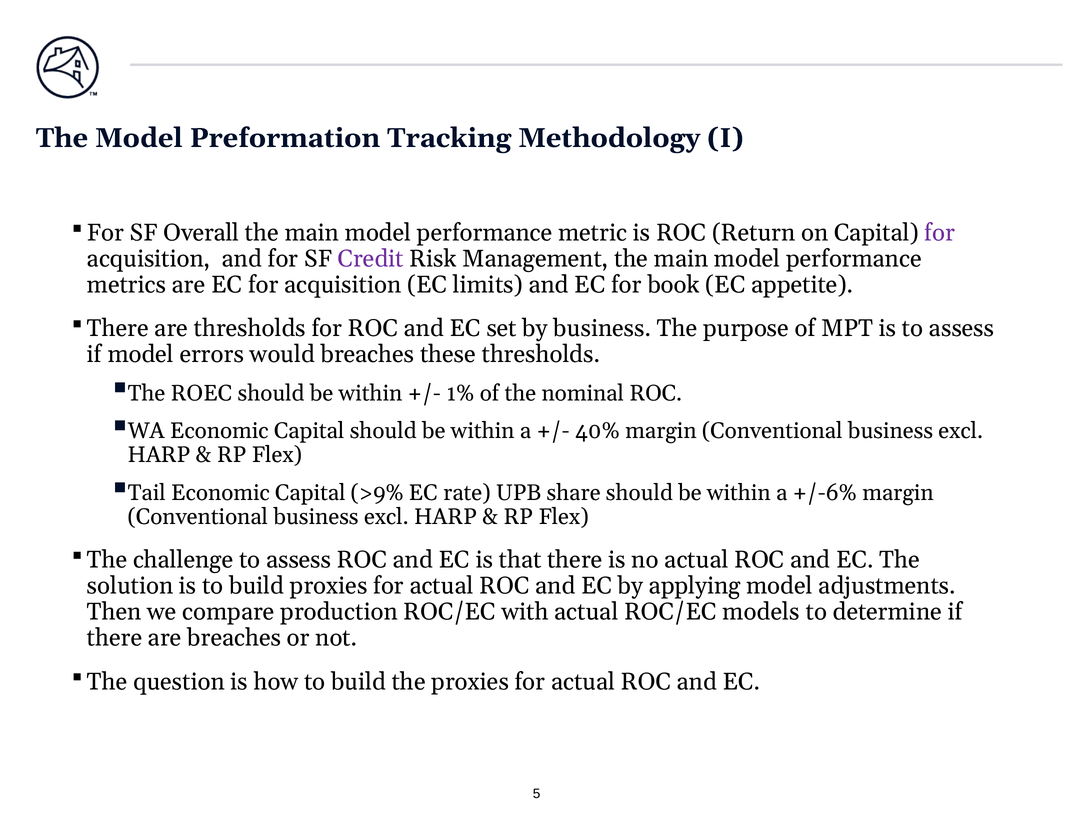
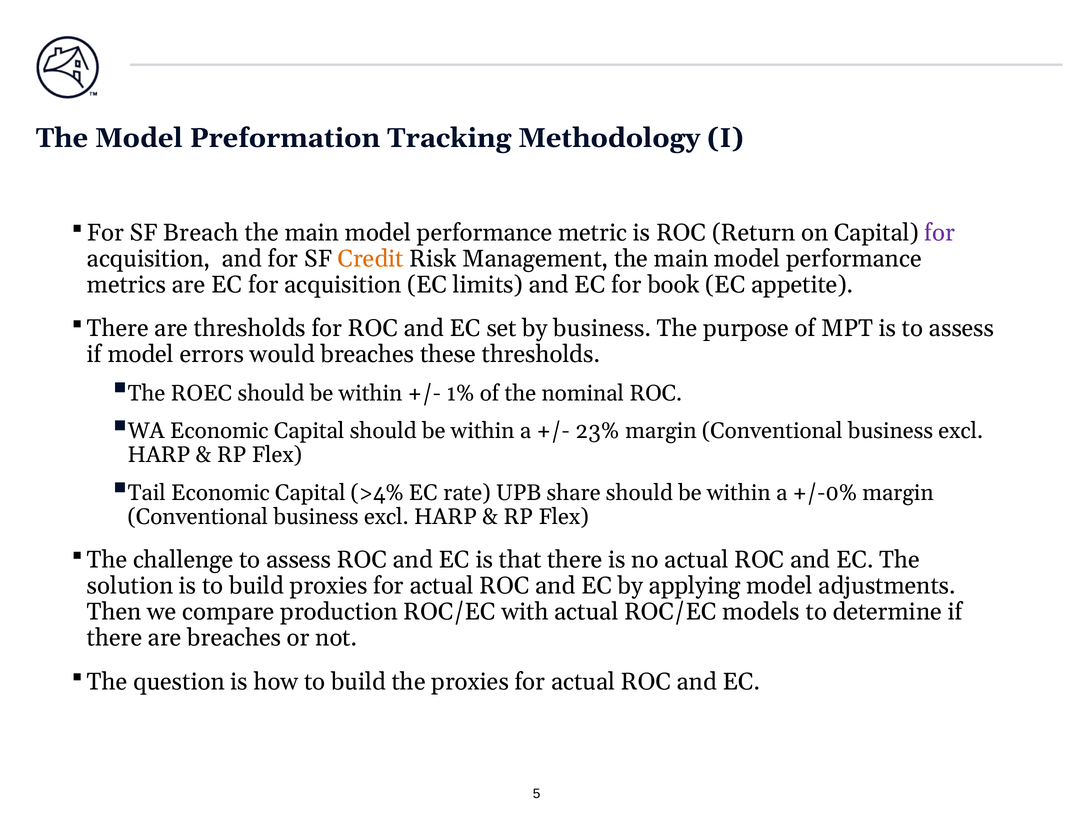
Overall: Overall -> Breach (201, 233)
Credit colour: purple -> orange (371, 259)
40%: 40% -> 23% (597, 431)
>9%: >9% -> >4% (377, 493)
+/-6%: +/-6% -> +/-0% (825, 493)
